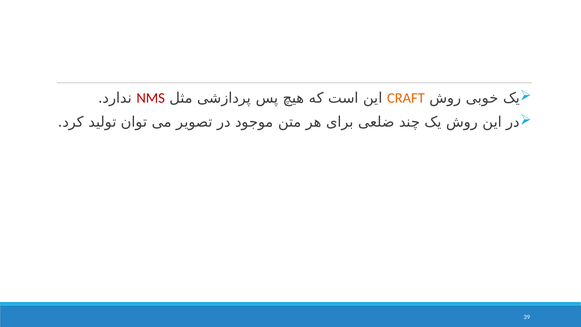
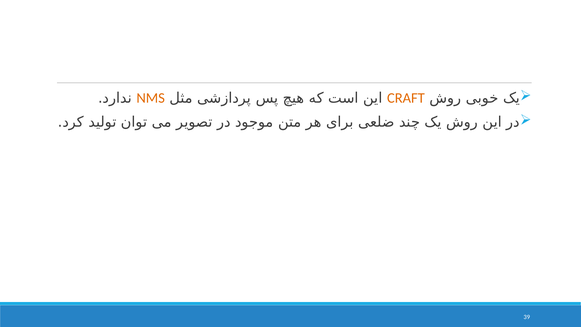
NMS colour: red -> orange (151, 98)
